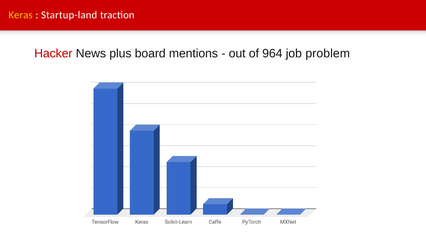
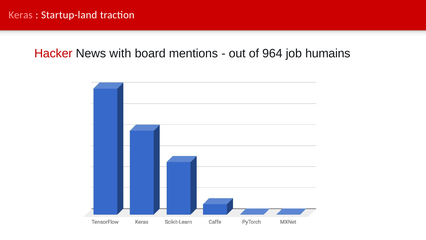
Keras colour: yellow -> pink (21, 15)
plus: plus -> with (120, 54)
problem: problem -> humains (328, 54)
